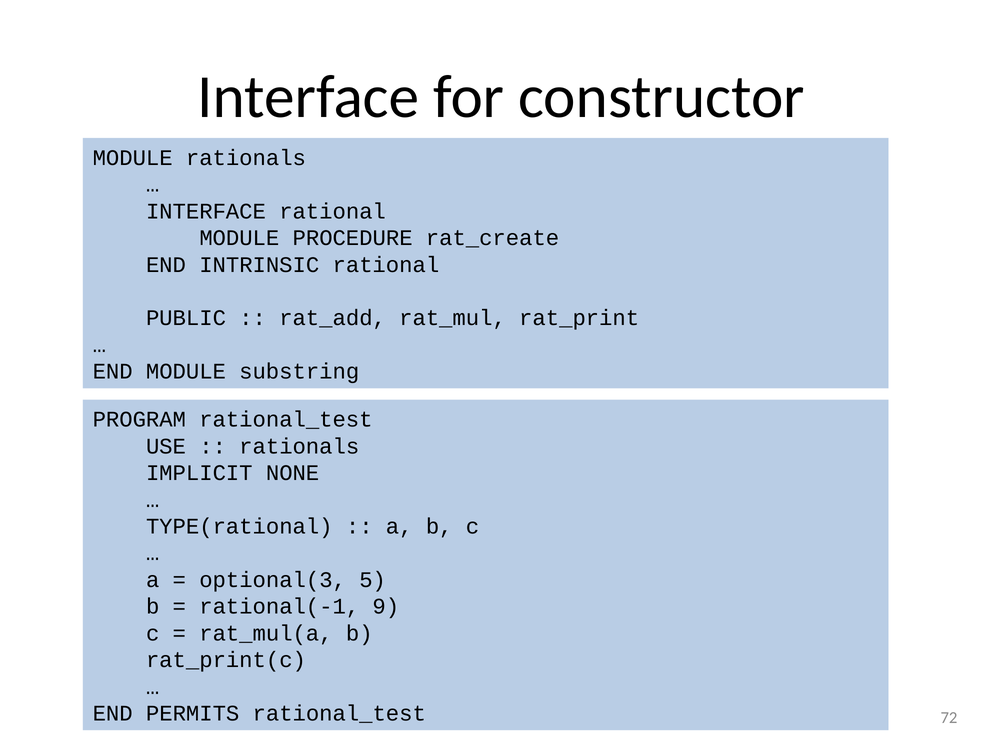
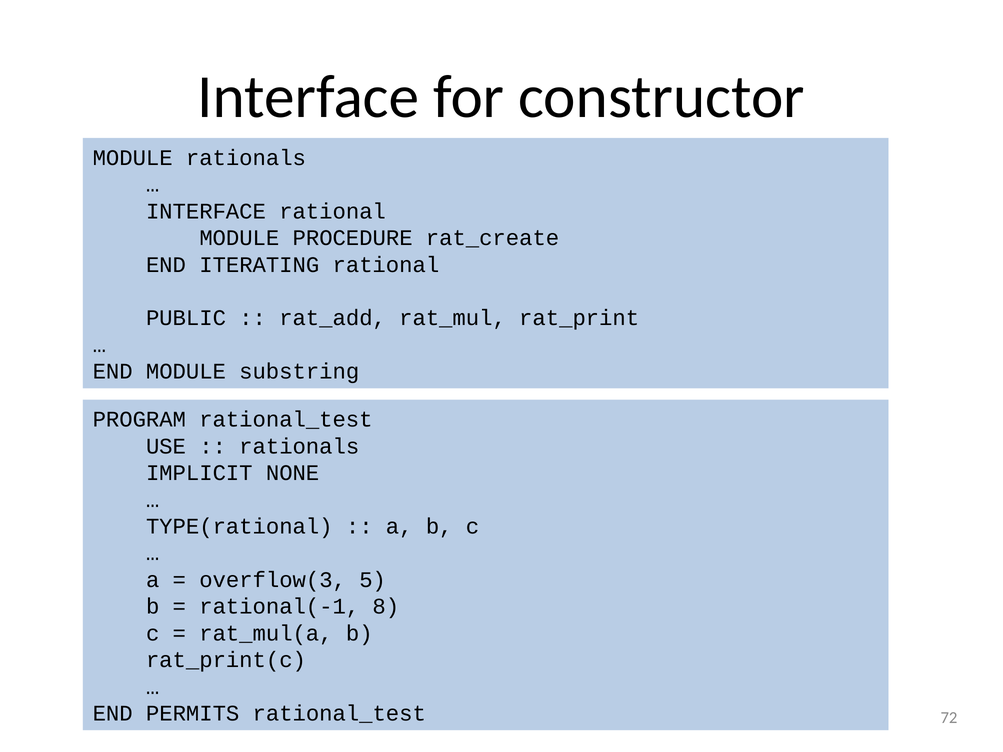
INTRINSIC: INTRINSIC -> ITERATING (259, 265)
optional(3: optional(3 -> overflow(3 (273, 580)
9: 9 -> 8 (386, 607)
